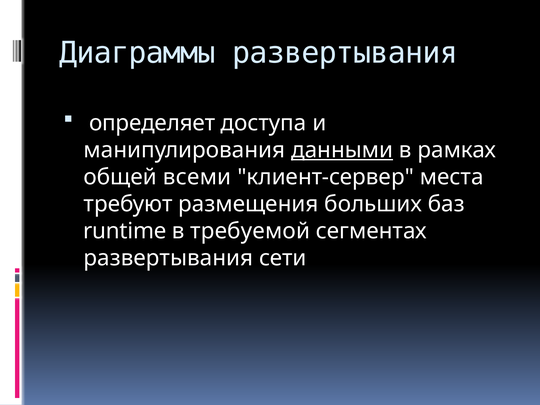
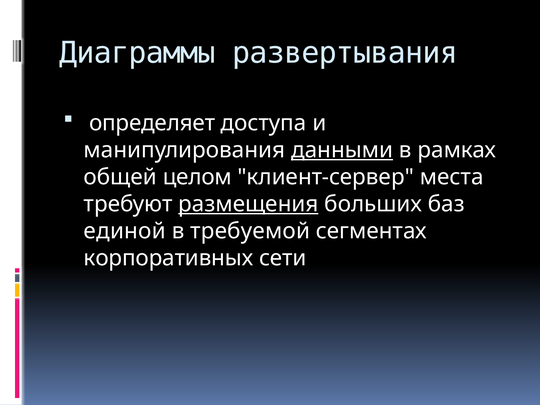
всеми: всеми -> целом (197, 177)
размещения underline: none -> present (248, 204)
runtime: runtime -> единой (125, 231)
развертывания: развертывания -> корпоративных (168, 258)
